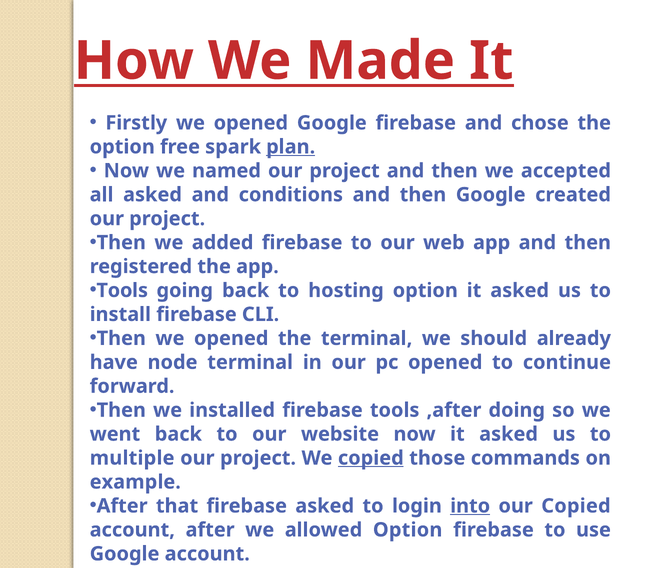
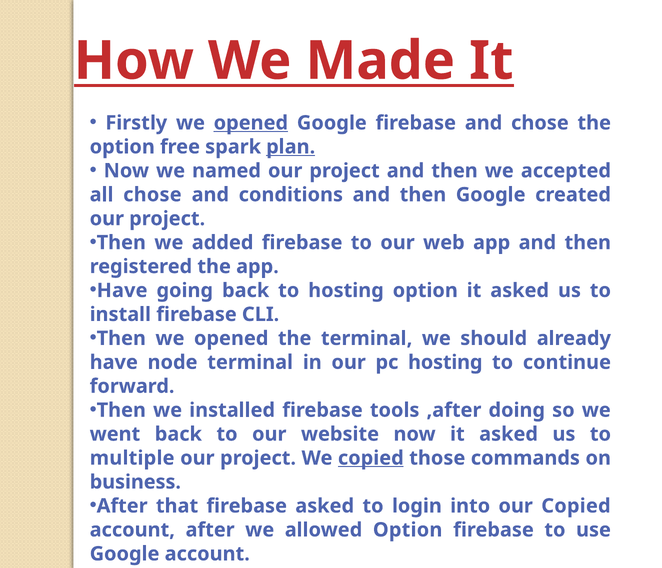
opened underline: none -> present (251, 123)
all asked: asked -> chose (152, 195)
Tools: Tools -> Have (122, 290)
pc opened: opened -> hosting (445, 362)
example: example -> business (135, 482)
into underline: present -> none (470, 506)
